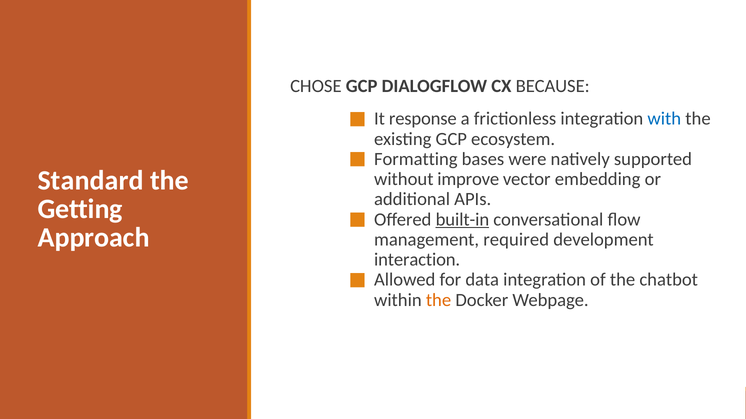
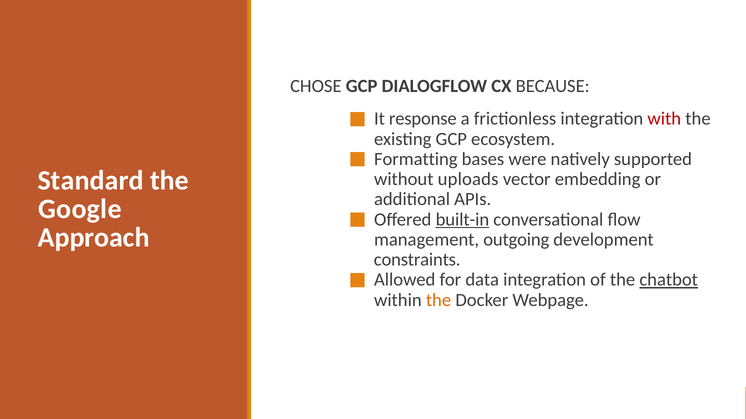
with colour: blue -> red (664, 119)
improve: improve -> uploads (468, 179)
Getting: Getting -> Google (80, 209)
required: required -> outgoing (516, 240)
interaction: interaction -> constraints (417, 260)
chatbot underline: none -> present (669, 280)
